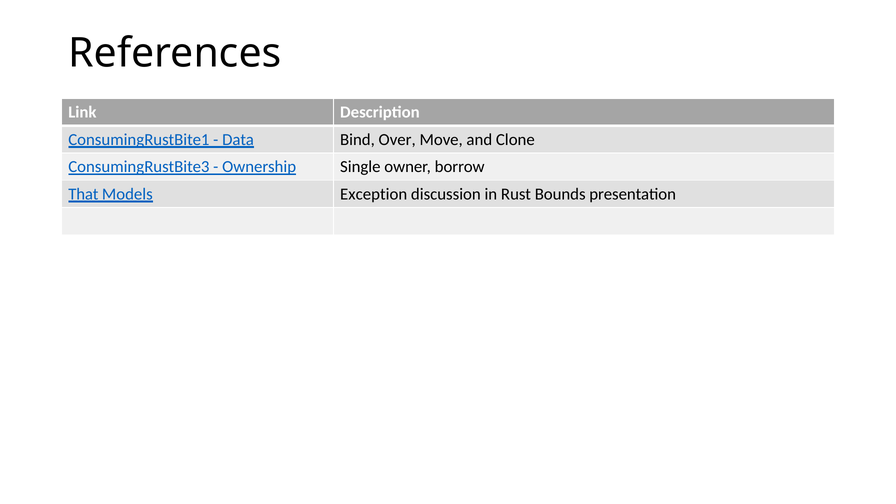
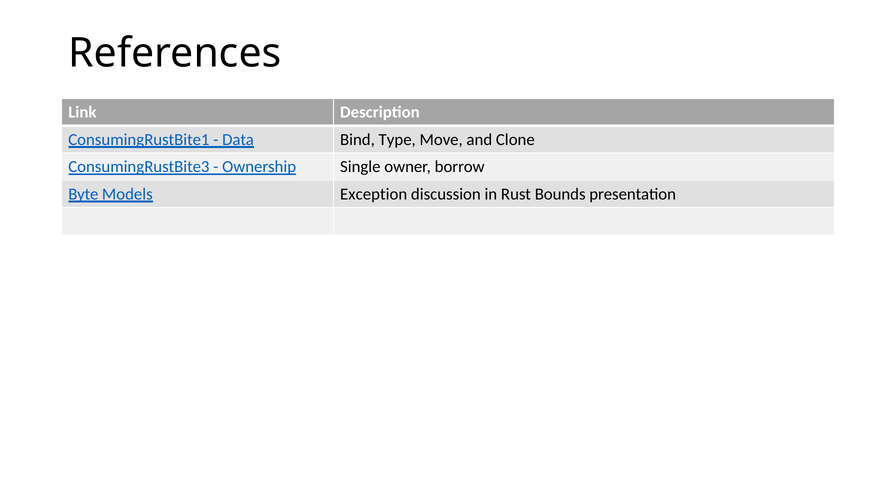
Over: Over -> Type (397, 140)
That: That -> Byte (83, 194)
